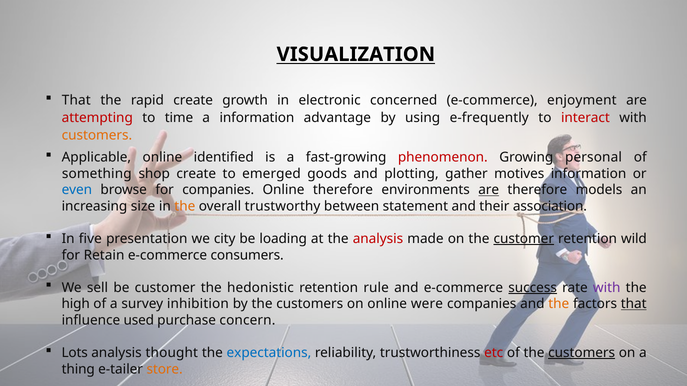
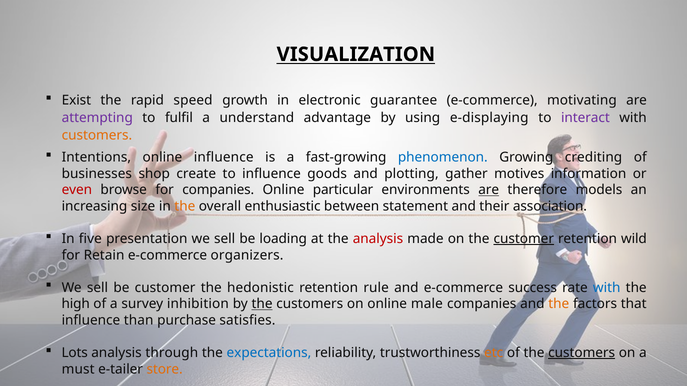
That: That -> Exist (76, 101)
rapid create: create -> speed (193, 101)
concerned: concerned -> guarantee (404, 101)
enjoyment: enjoyment -> motivating (582, 101)
attempting colour: red -> purple (97, 118)
time: time -> fulfil (179, 118)
a information: information -> understand (257, 118)
e-frequently: e-frequently -> e-displaying (489, 118)
interact colour: red -> purple (585, 118)
Applicable: Applicable -> Intentions (96, 157)
online identified: identified -> influence (224, 157)
phenomenon colour: red -> blue (443, 157)
personal: personal -> crediting (594, 157)
something: something -> businesses (97, 174)
to emerged: emerged -> influence (272, 174)
even colour: blue -> red (77, 190)
Online therefore: therefore -> particular (343, 190)
trustworthy: trustworthy -> enthusiastic (283, 206)
presentation we city: city -> sell (225, 239)
consumers: consumers -> organizers (247, 255)
success underline: present -> none (533, 288)
with colour: purple -> blue (607, 288)
the underline: none -> present (262, 304)
were: were -> male (427, 304)
that underline: present -> none (634, 304)
used: used -> than (139, 321)
concern: concern -> satisfies (247, 321)
thought: thought -> through (172, 353)
etc colour: red -> orange (494, 353)
thing: thing -> must (78, 369)
